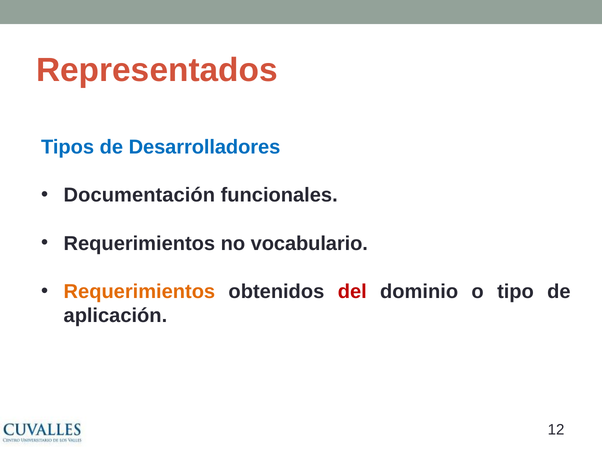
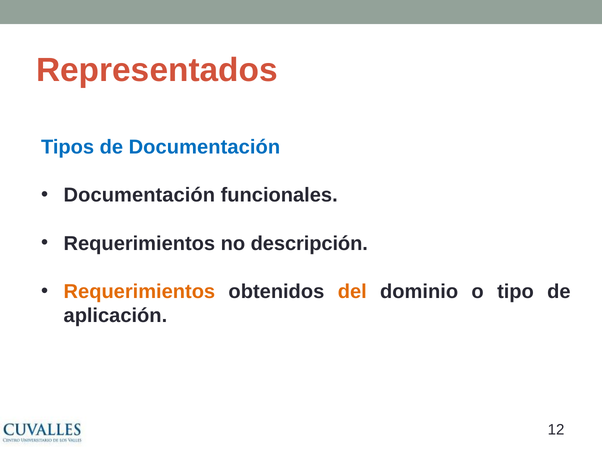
de Desarrolladores: Desarrolladores -> Documentación (204, 147)
vocabulario: vocabulario -> descripción (309, 243)
del colour: red -> orange (352, 291)
